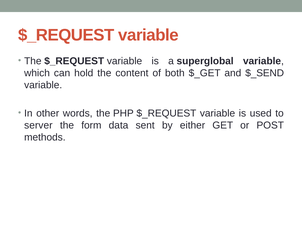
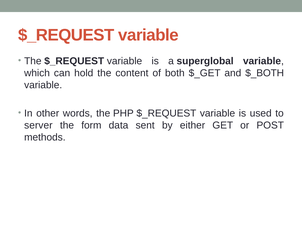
$_SEND: $_SEND -> $_BOTH (265, 73)
